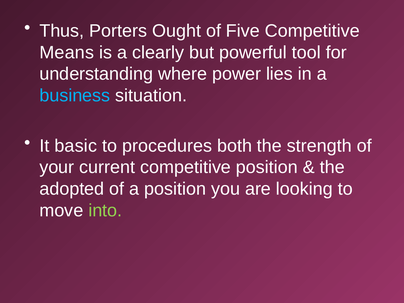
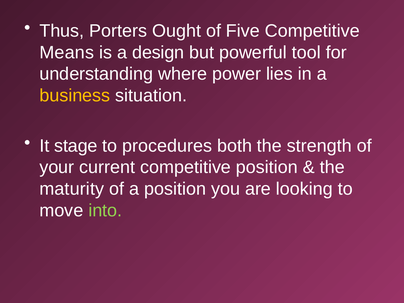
clearly: clearly -> design (158, 52)
business colour: light blue -> yellow (75, 96)
basic: basic -> stage (76, 146)
adopted: adopted -> maturity (72, 189)
